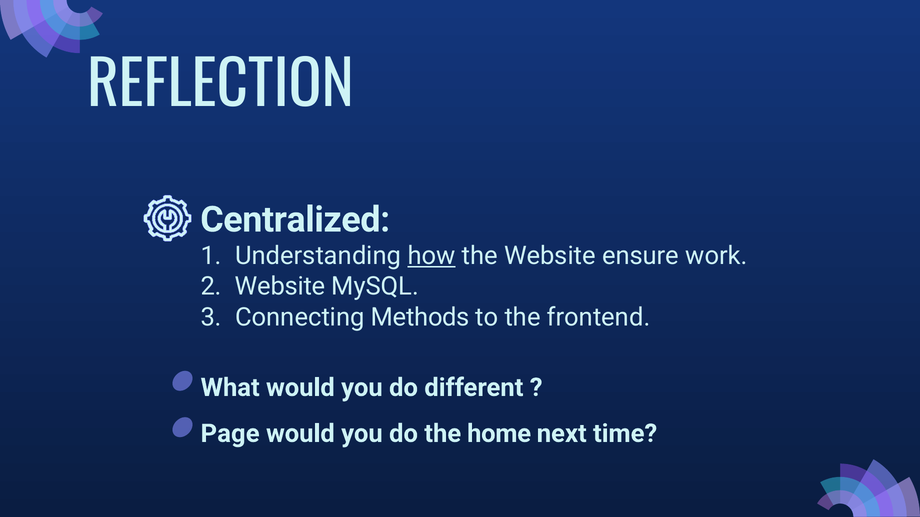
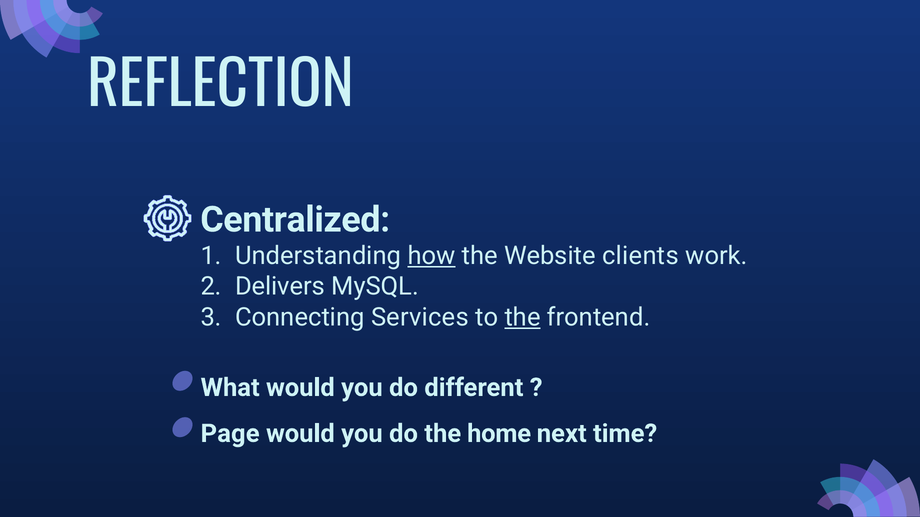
ensure: ensure -> clients (640, 256)
Website: Website -> Delivers (280, 287)
Methods: Methods -> Services (420, 317)
the underline: none -> present (523, 317)
